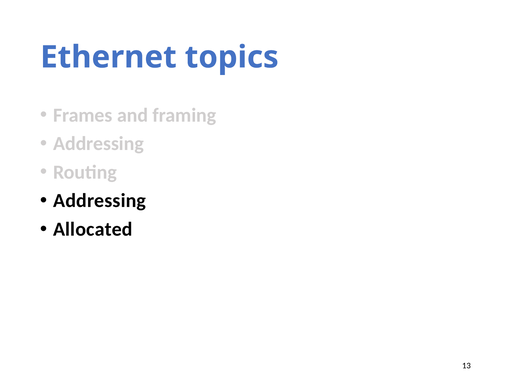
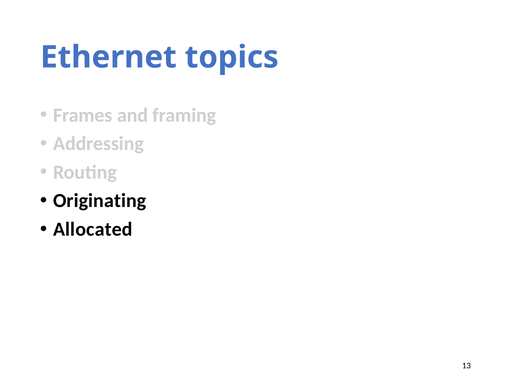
Addressing: Addressing -> Originating (100, 201)
